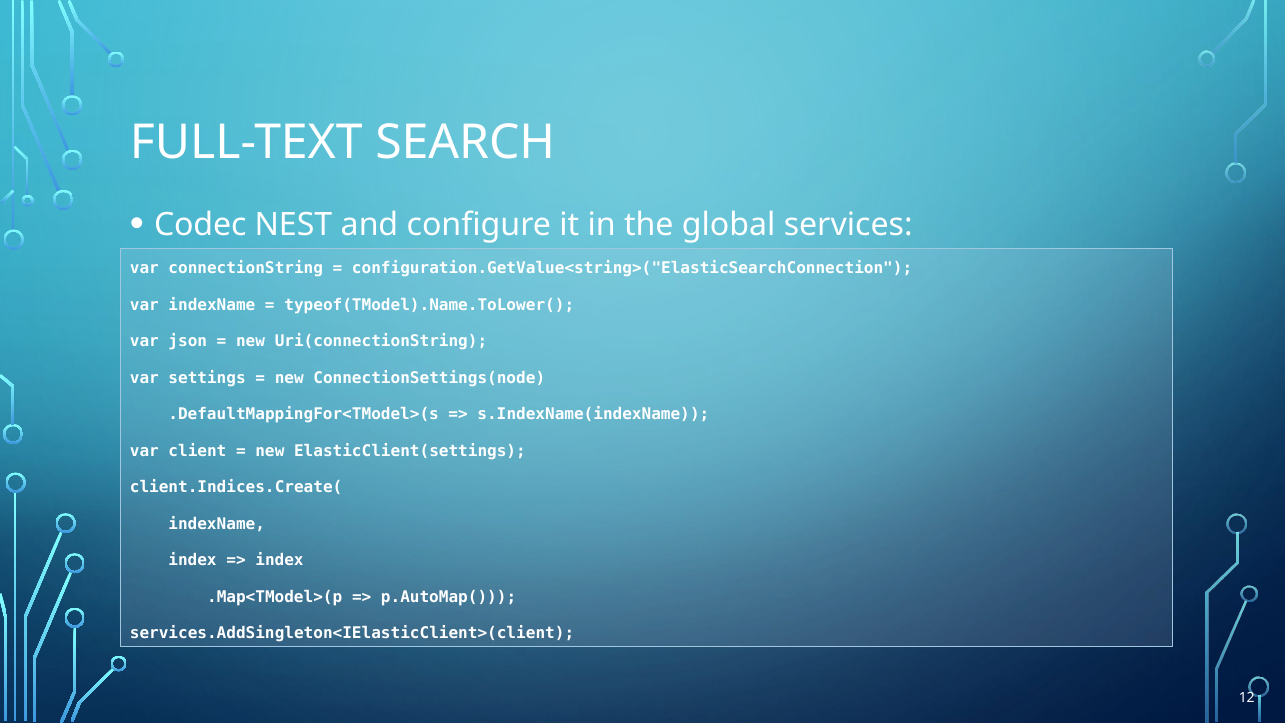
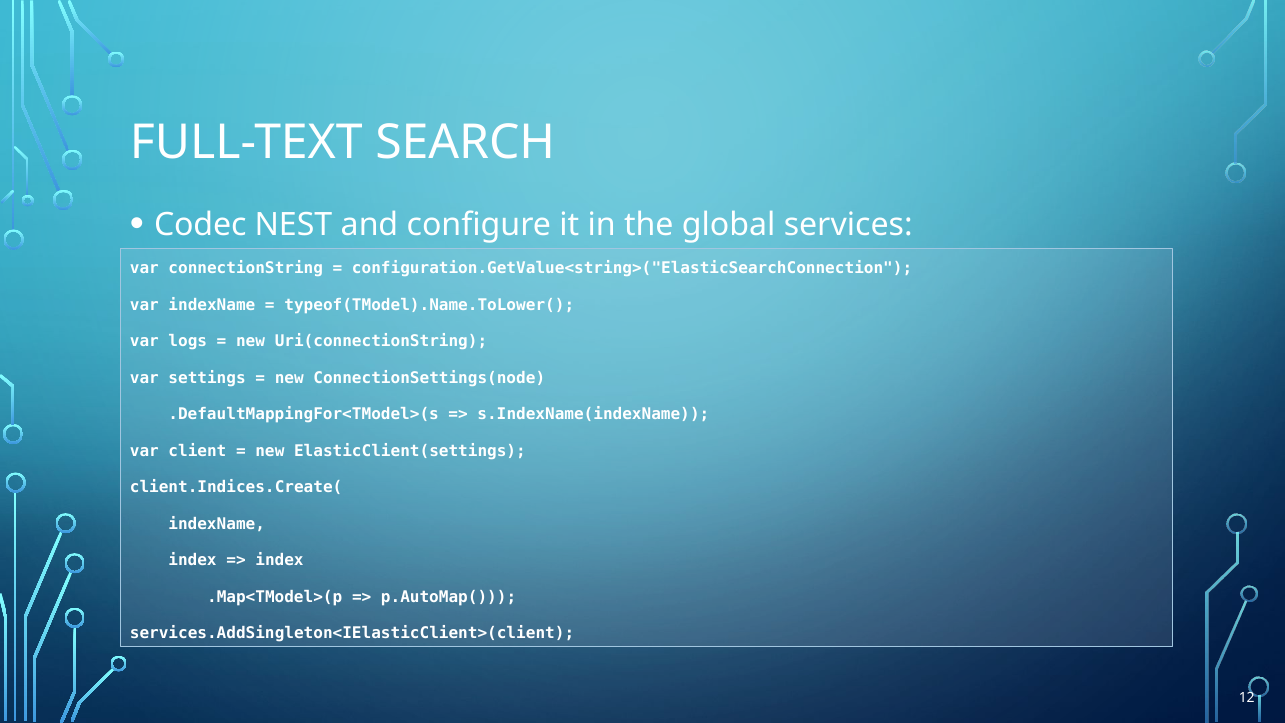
json: json -> logs (188, 341)
